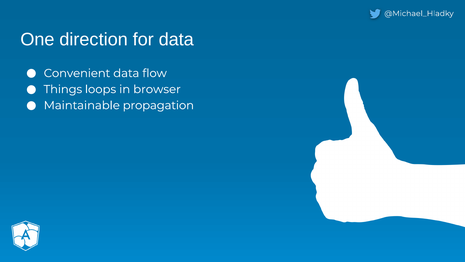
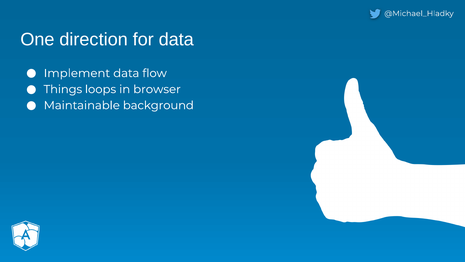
Convenient: Convenient -> Implement (77, 73)
propagation: propagation -> background (158, 105)
